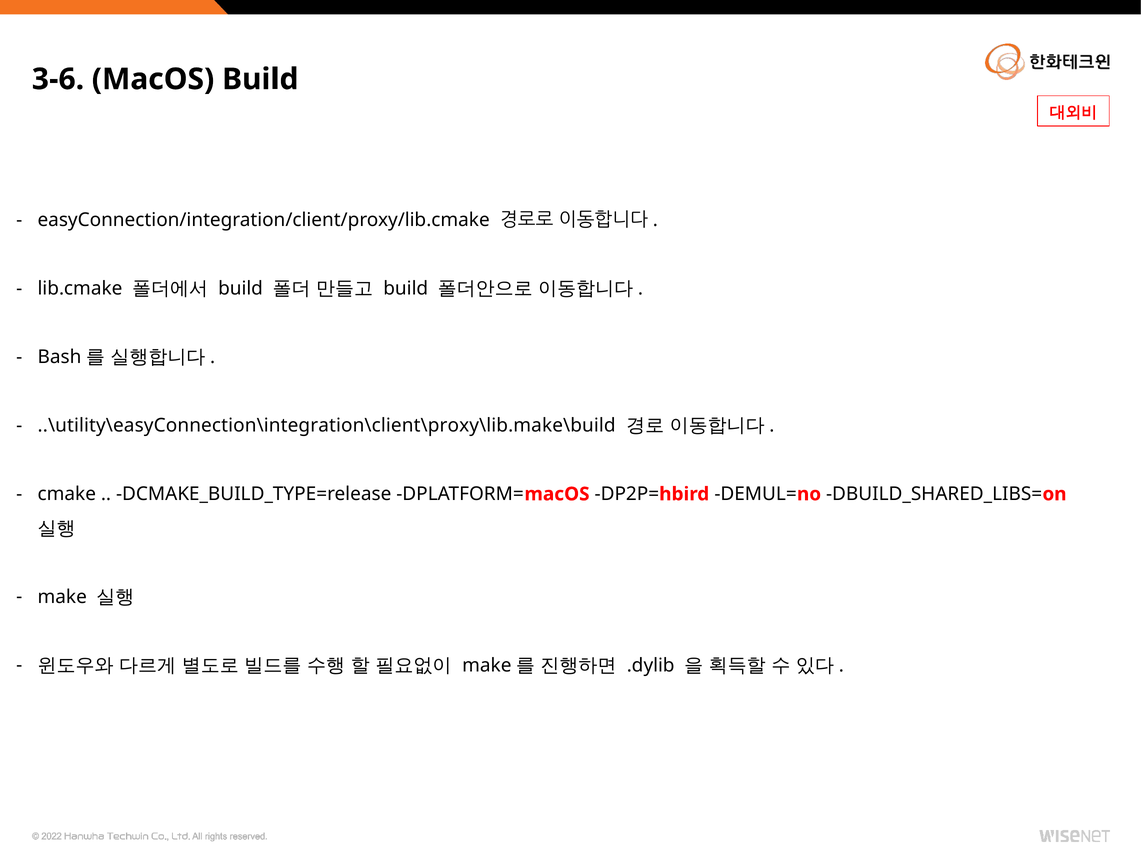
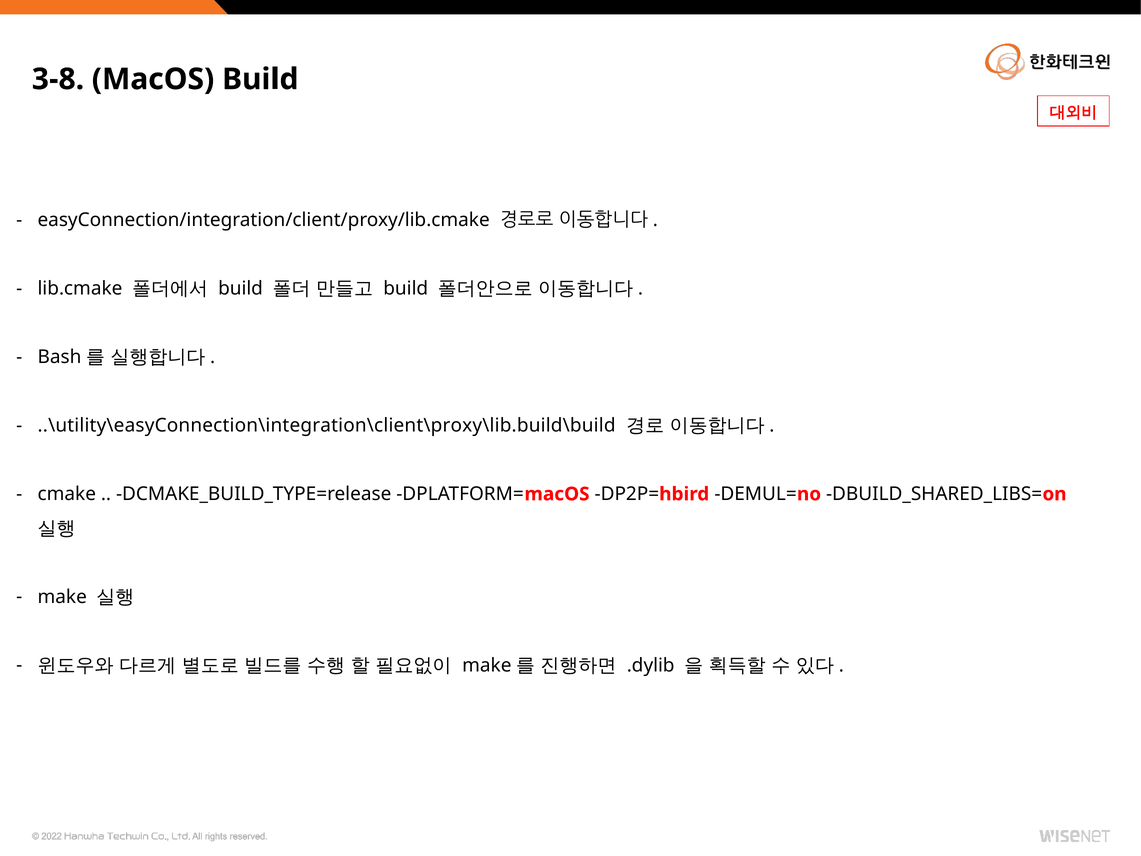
3-6: 3-6 -> 3-8 (58, 79)
..\utility\easyConnection\integration\client\proxy\lib.make\build: ..\utility\easyConnection\integration\client\proxy\lib.make\build -> ..\utility\easyConnection\integration\client\proxy\lib.build\build (327, 425)
